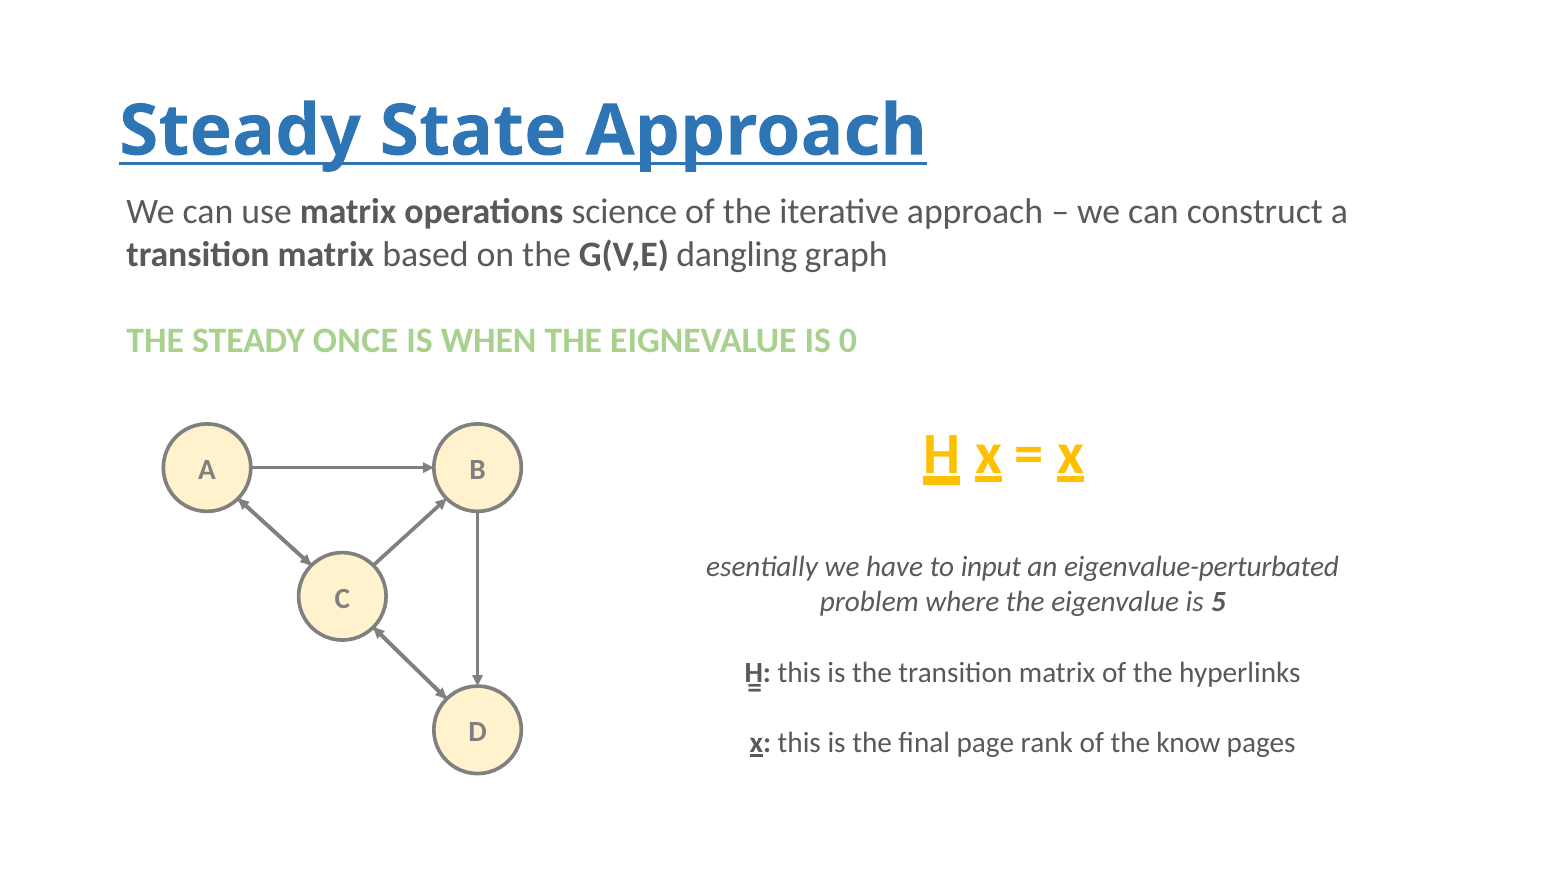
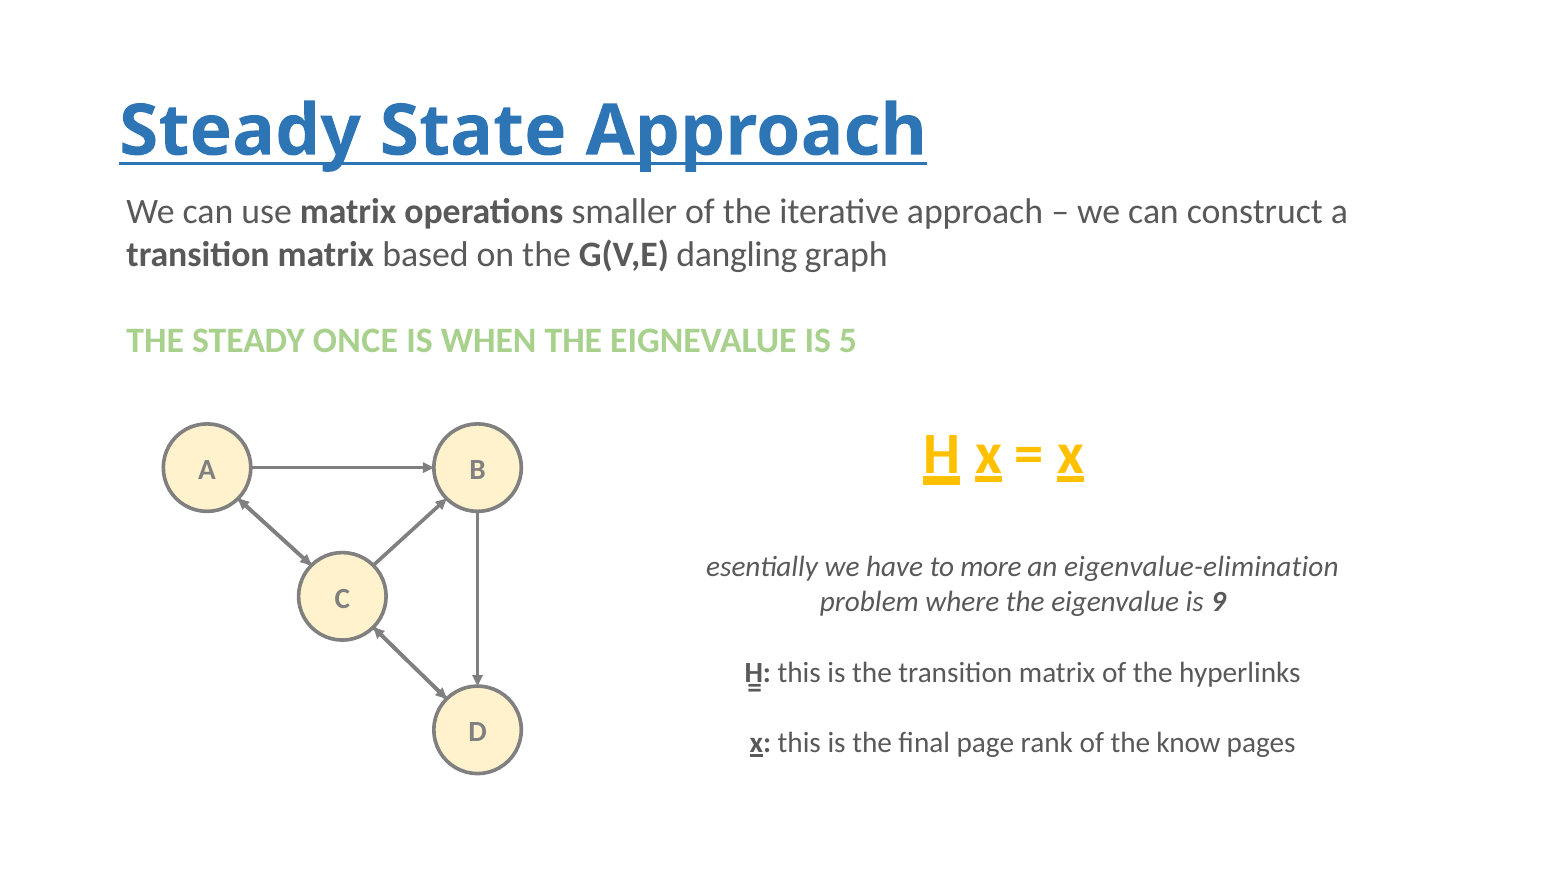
science: science -> smaller (624, 212)
0: 0 -> 5 (848, 341)
input: input -> more (991, 567)
eigenvalue-perturbated: eigenvalue-perturbated -> eigenvalue-elimination (1201, 567)
5: 5 -> 9 (1218, 602)
